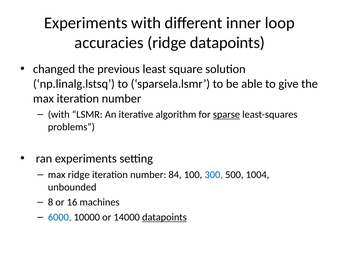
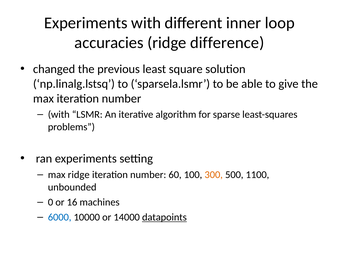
ridge datapoints: datapoints -> difference (227, 43)
sparse underline: present -> none (226, 115)
84: 84 -> 60 (175, 175)
300 colour: blue -> orange (214, 175)
1004: 1004 -> 1100 (257, 175)
8: 8 -> 0 (51, 202)
